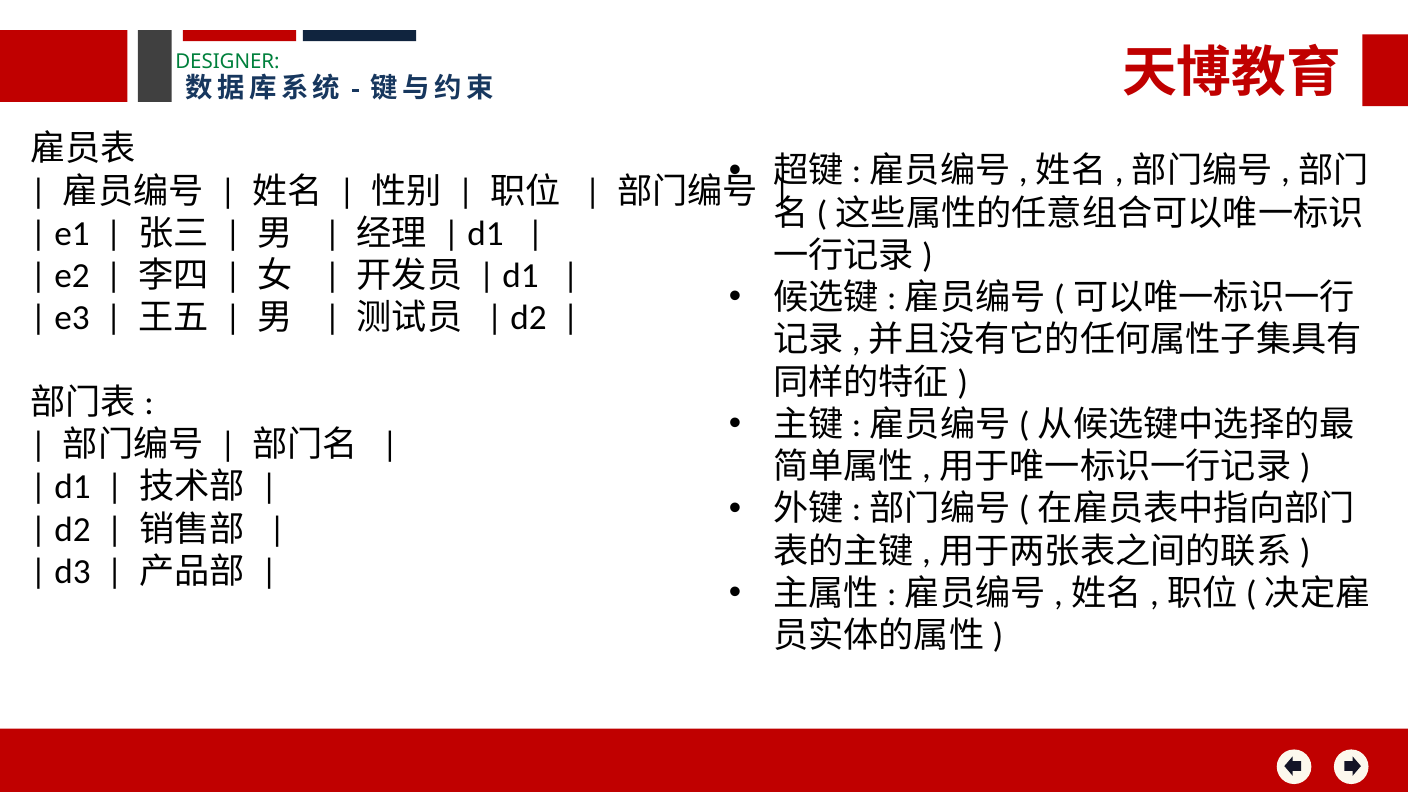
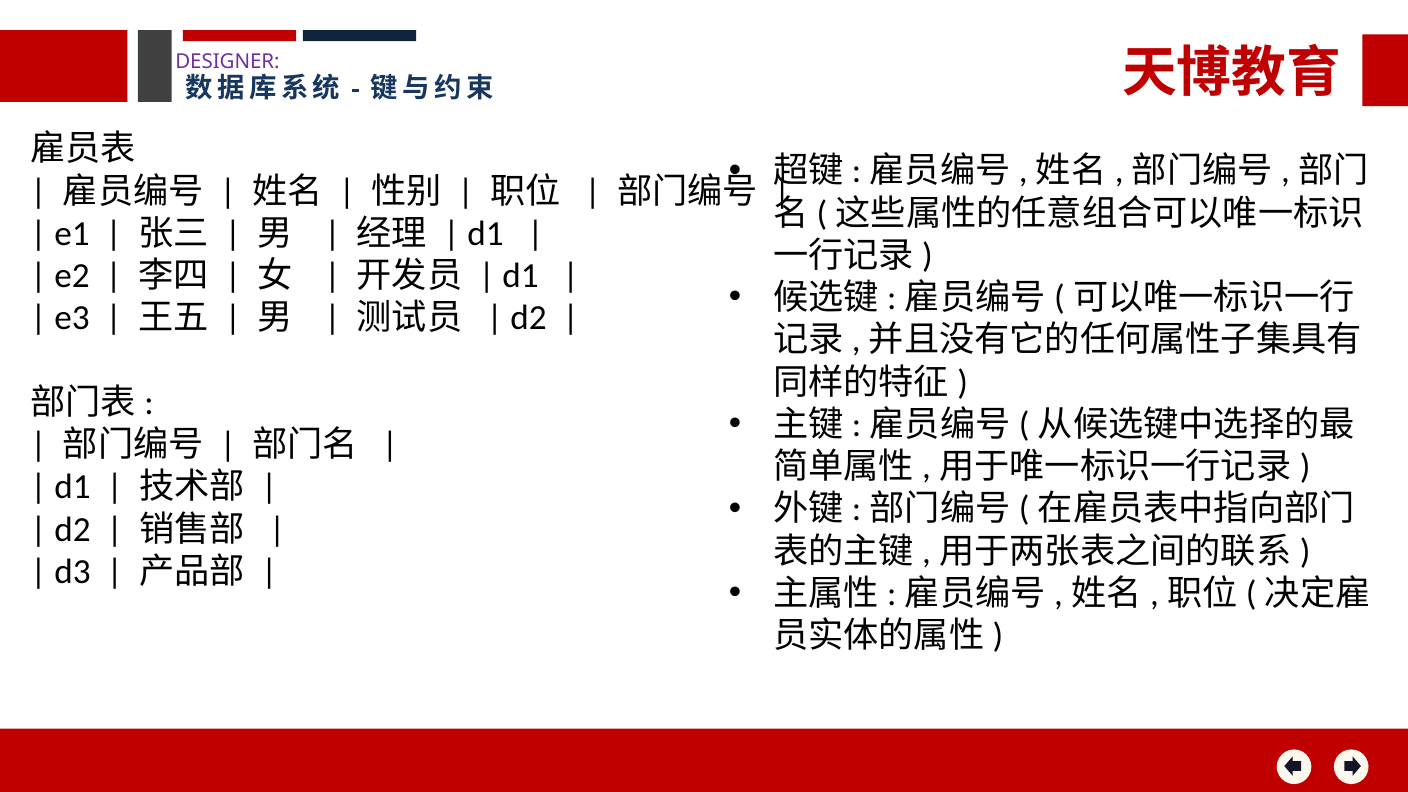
DESIGNER colour: green -> purple (227, 62)
